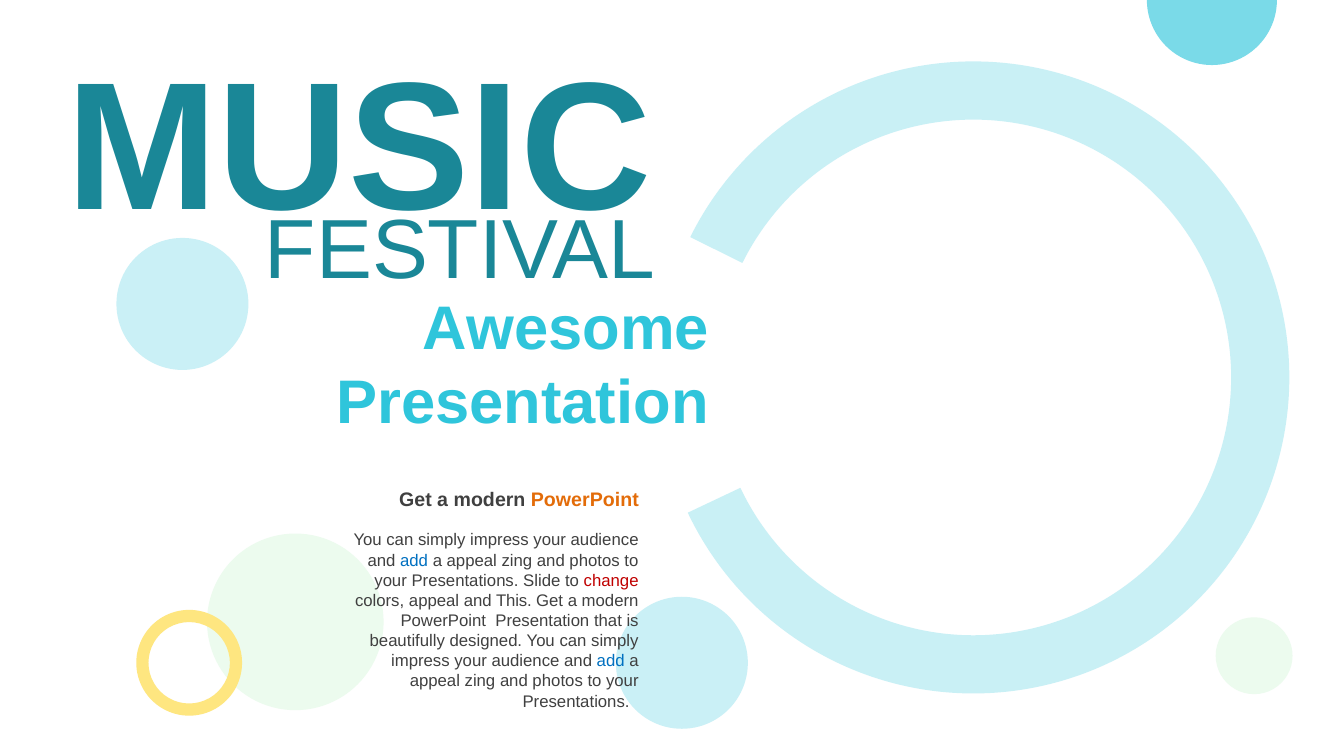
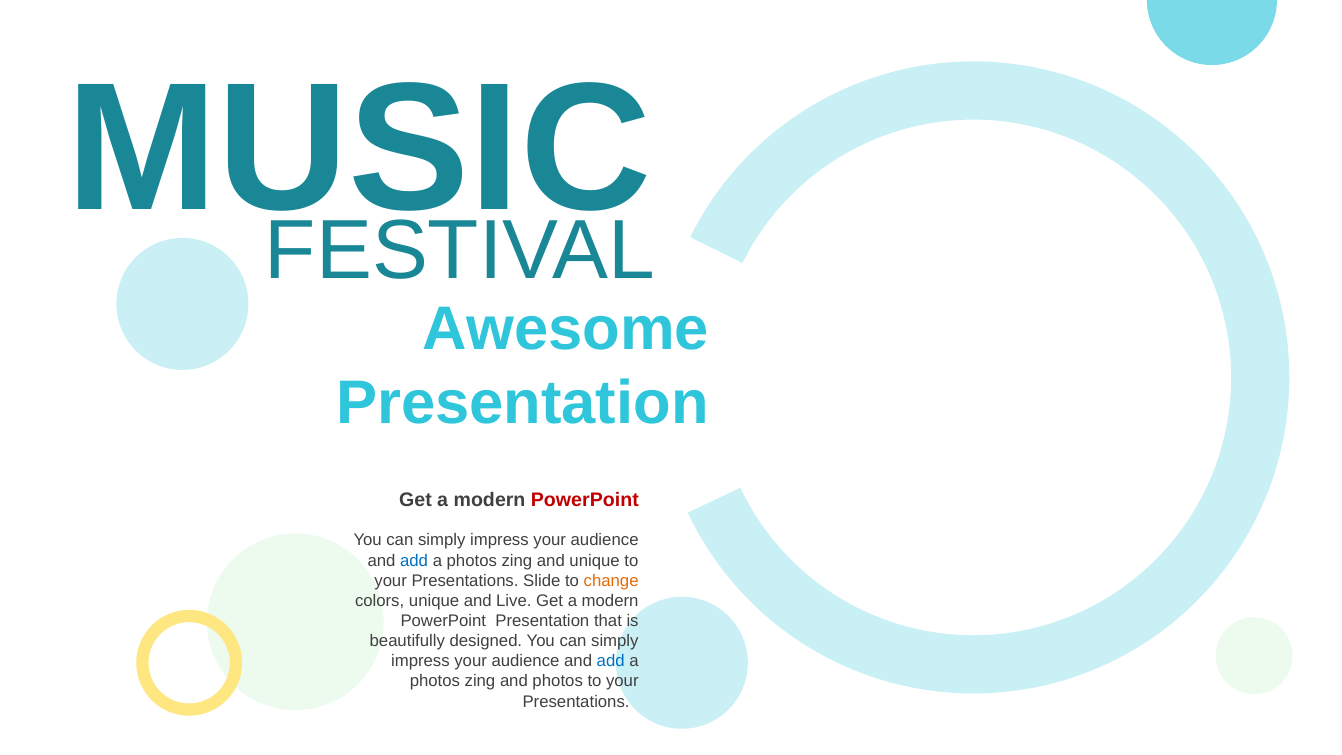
PowerPoint colour: orange -> red (585, 500)
appeal: appeal -> photos (472, 560)
photos: photos -> unique (595, 560)
change colour: red -> orange (611, 581)
colors appeal: appeal -> unique (434, 601)
This: This -> Live (514, 601)
appeal: appeal -> photos (435, 681)
